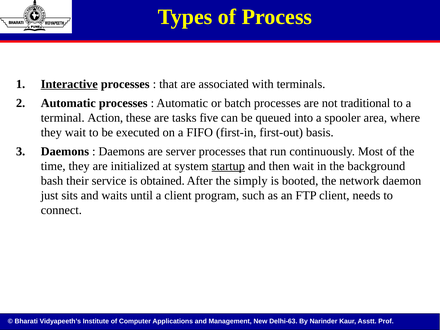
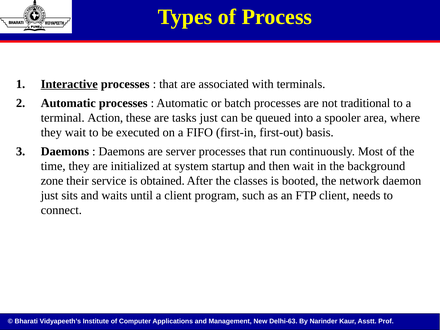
tasks five: five -> just (209, 118)
startup underline: present -> none (228, 166)
bash: bash -> zone (52, 181)
simply: simply -> classes (251, 181)
